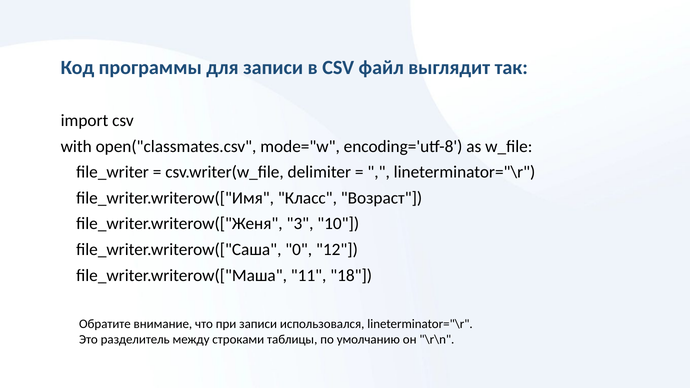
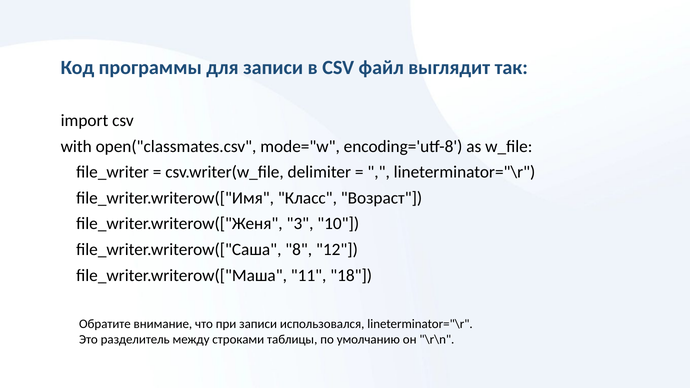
0: 0 -> 8 (299, 250)
